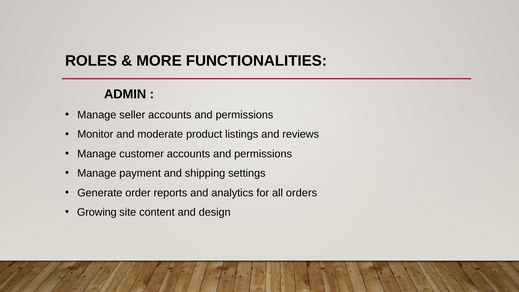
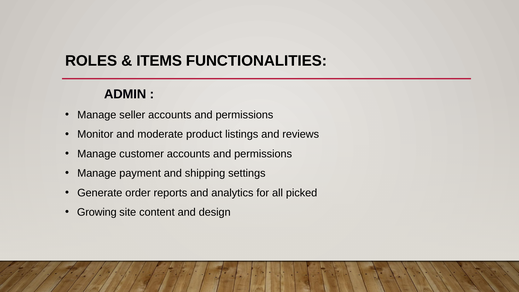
MORE: MORE -> ITEMS (159, 61)
orders: orders -> picked (302, 193)
